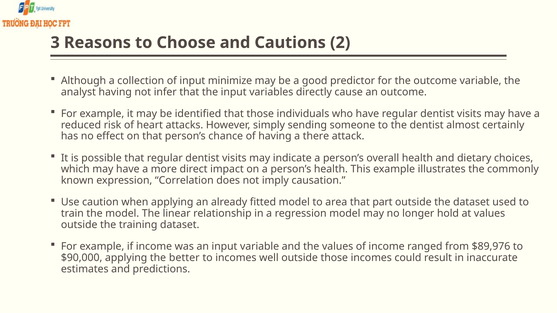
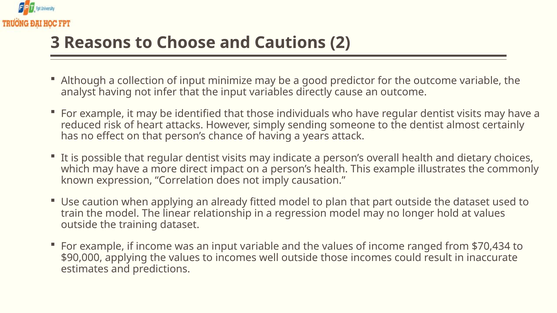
there: there -> years (316, 136)
area: area -> plan (336, 202)
$89,976: $89,976 -> $70,434 (491, 247)
applying the better: better -> values (184, 258)
